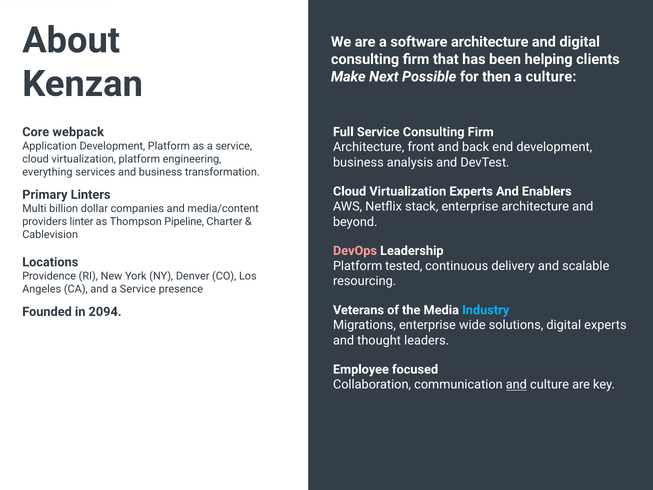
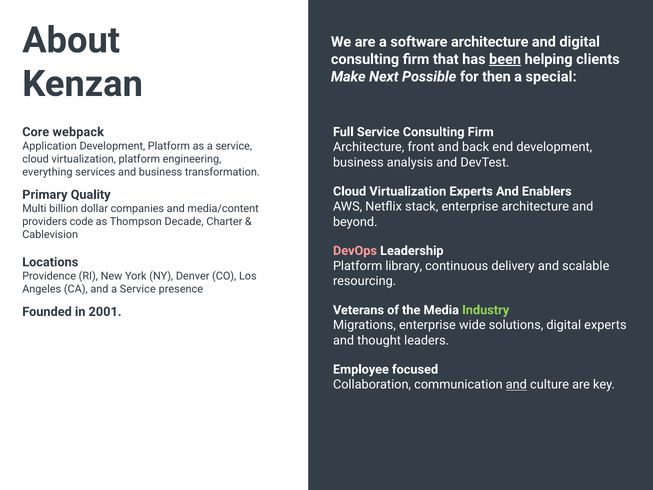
been underline: none -> present (505, 59)
a culture: culture -> special (551, 77)
Linters: Linters -> Quality (91, 195)
linter: linter -> code (81, 222)
Pipeline: Pipeline -> Decade (184, 222)
tested: tested -> library (404, 266)
Industry colour: light blue -> light green (486, 310)
2094: 2094 -> 2001 (105, 312)
